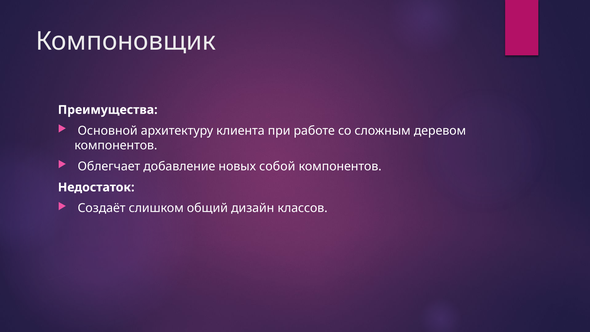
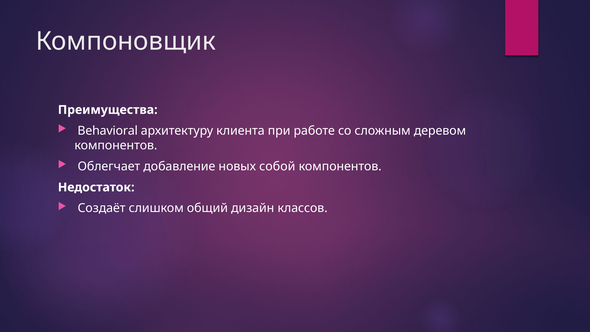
Основной: Основной -> Behavioral (108, 131)
